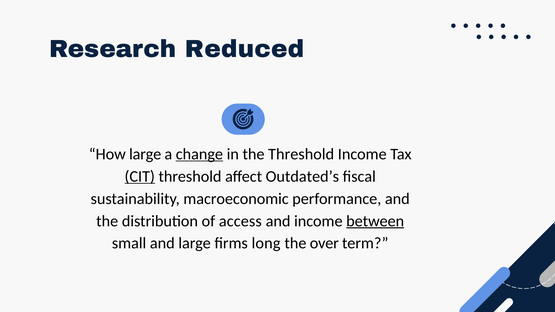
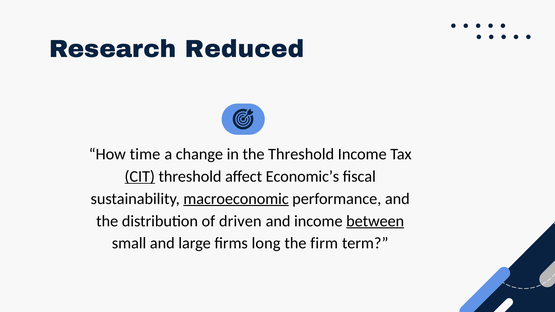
How large: large -> time (145, 154)
change underline: present -> none (199, 154)
Outdated’s: Outdated’s -> Economic’s (302, 176)
macroeconomic underline: none -> present (236, 199)
access: access -> driven (240, 221)
over: over -> firm (324, 243)
